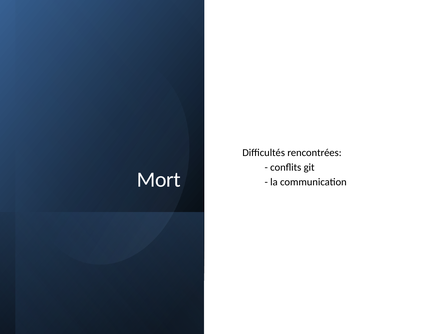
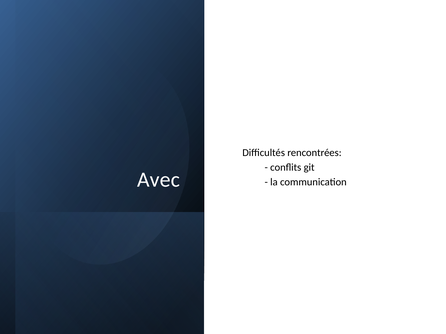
Mort: Mort -> Avec (159, 180)
